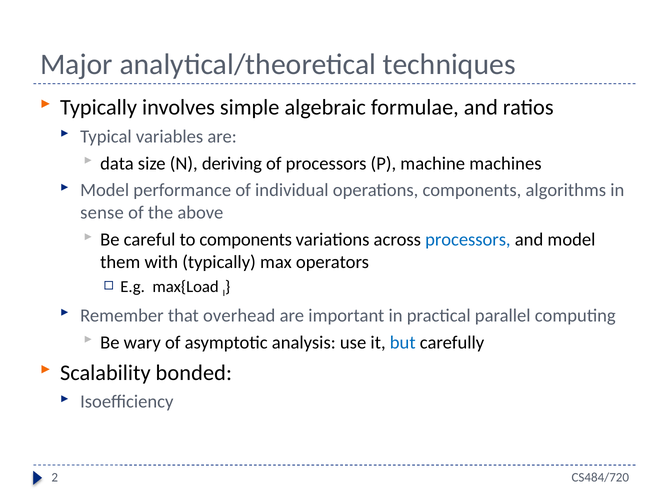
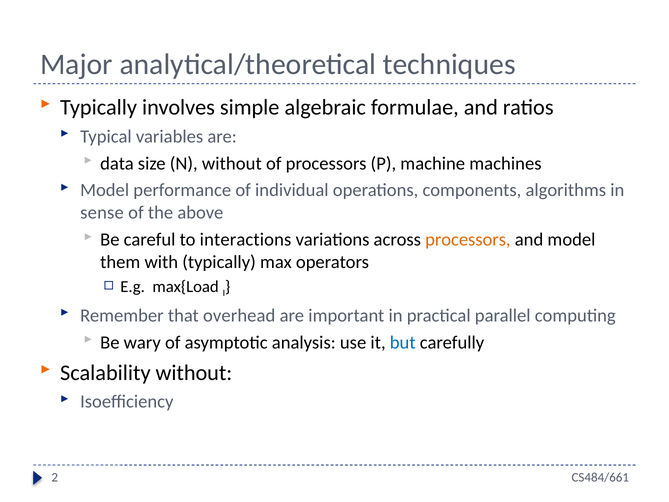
N deriving: deriving -> without (232, 163)
to components: components -> interactions (246, 239)
processors colour: blue -> orange (468, 239)
Scalability bonded: bonded -> without (194, 373)
CS484/720: CS484/720 -> CS484/661 (600, 477)
